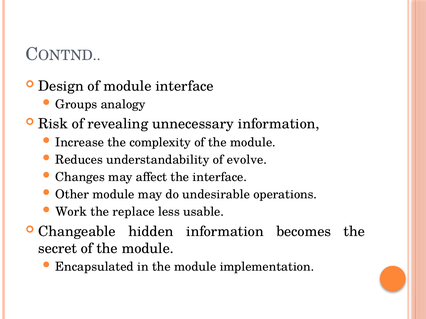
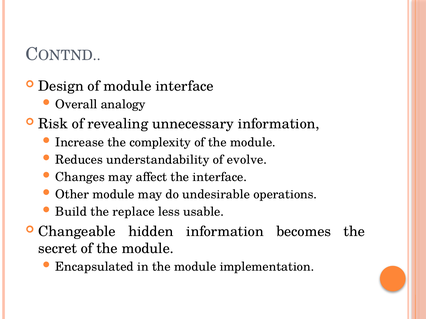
Groups: Groups -> Overall (76, 104)
Work: Work -> Build (71, 212)
